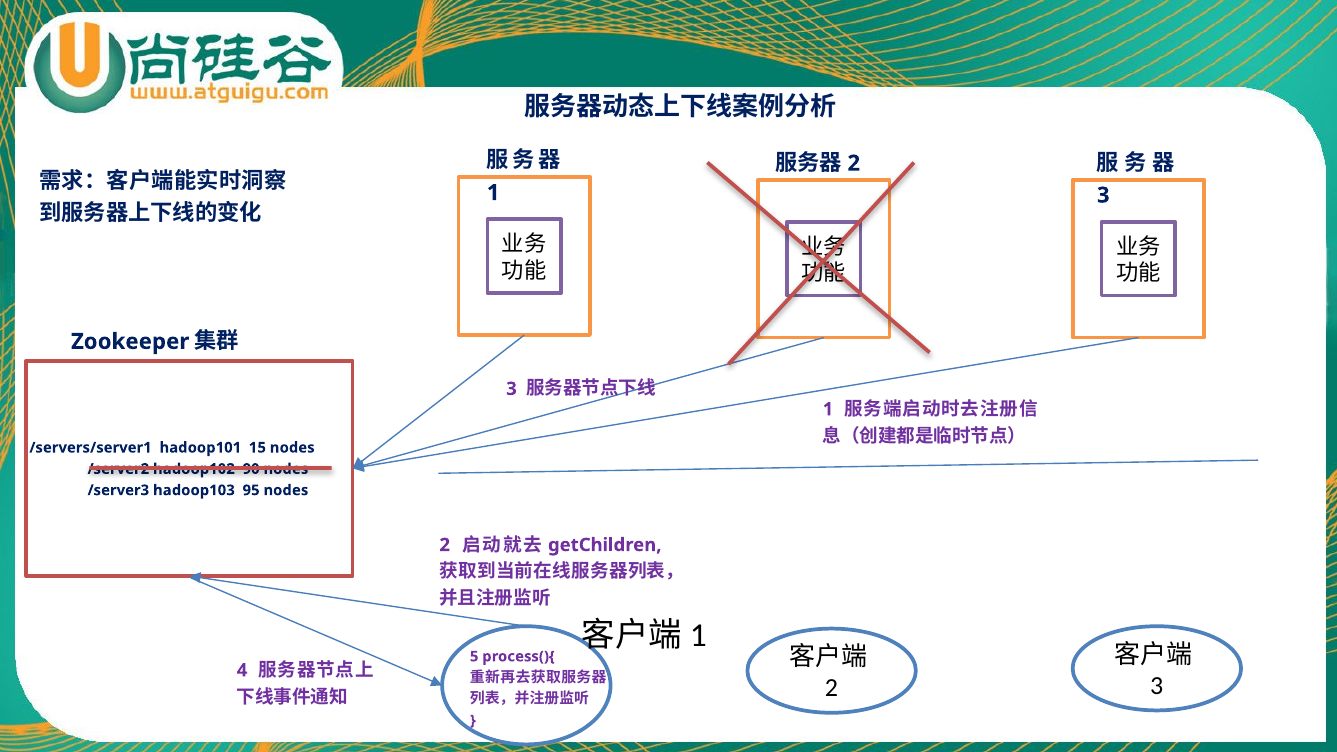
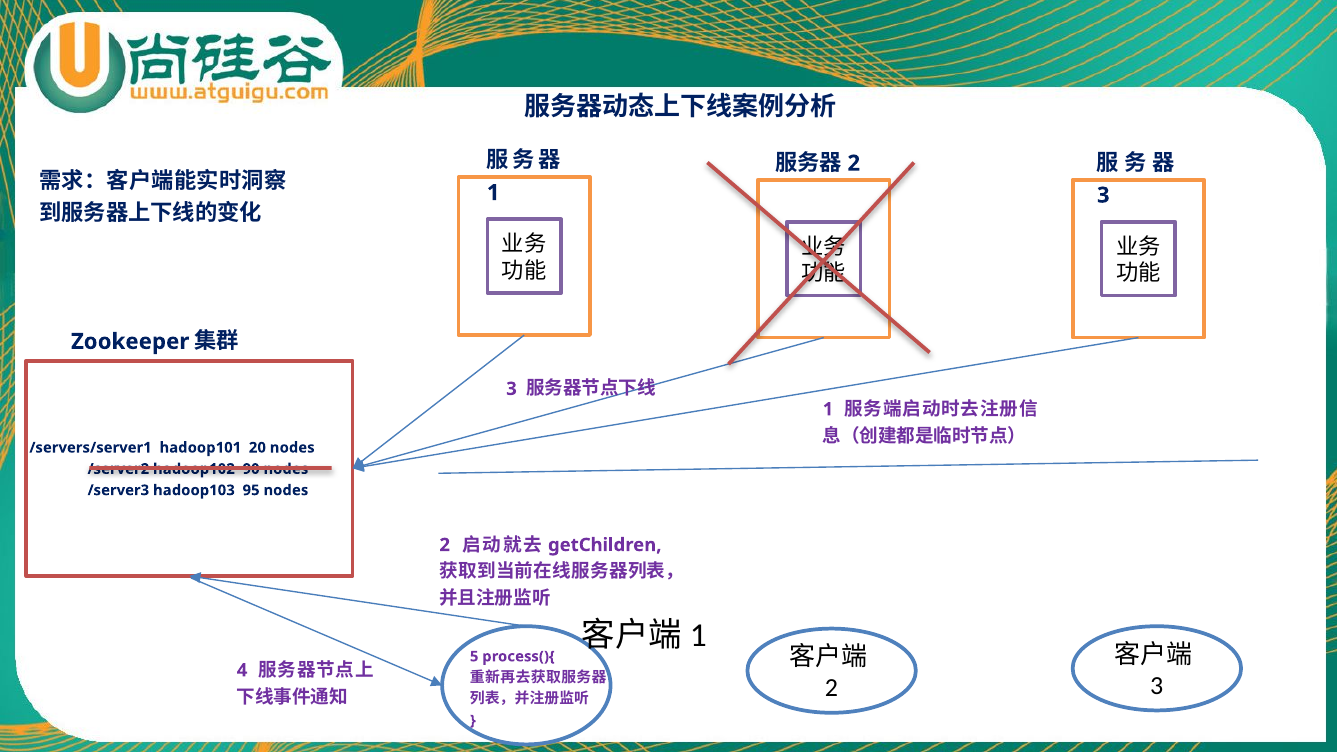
15: 15 -> 20 (257, 448)
